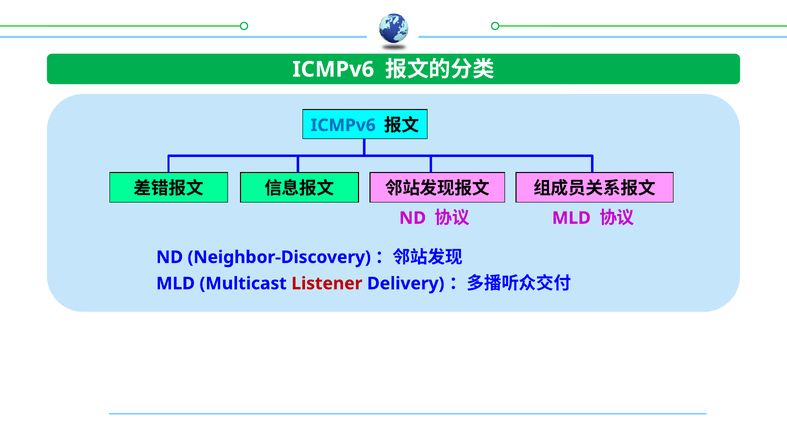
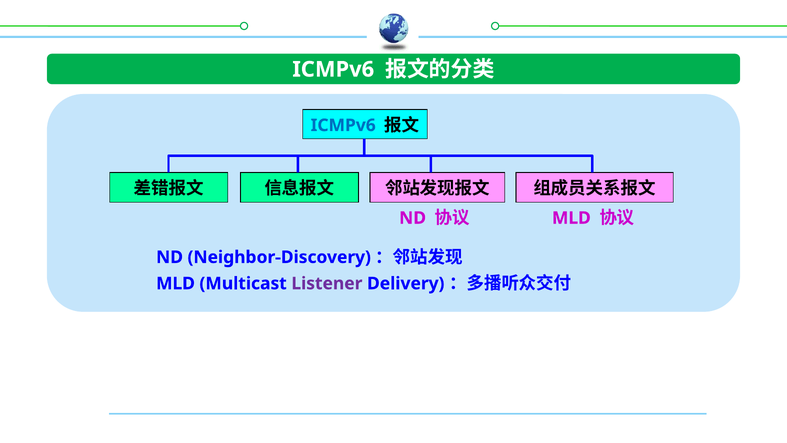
Listener colour: red -> purple (327, 283)
